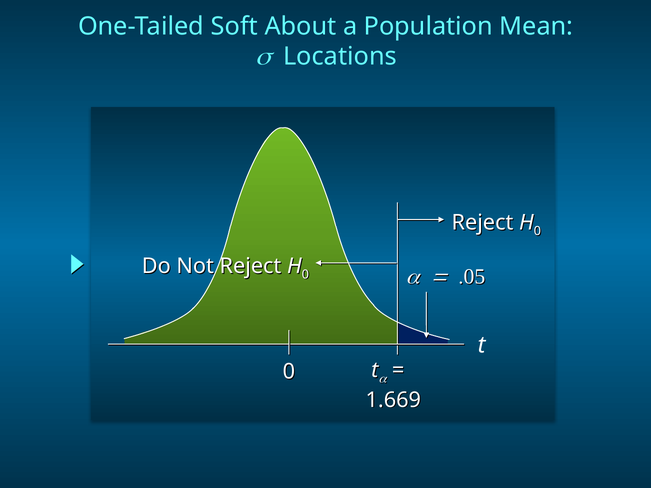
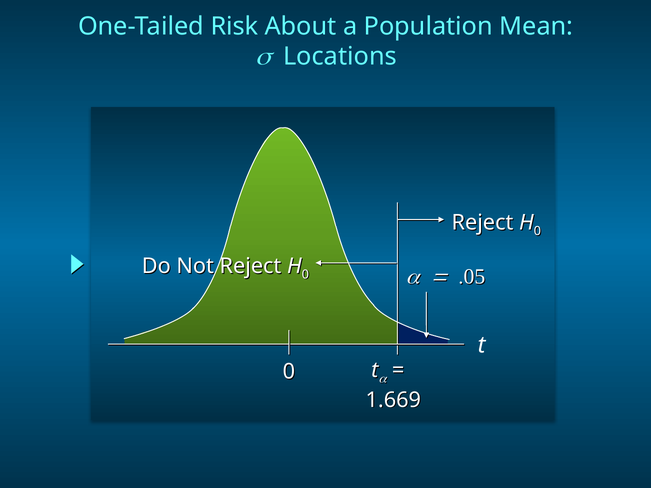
Soft: Soft -> Risk (234, 26)
